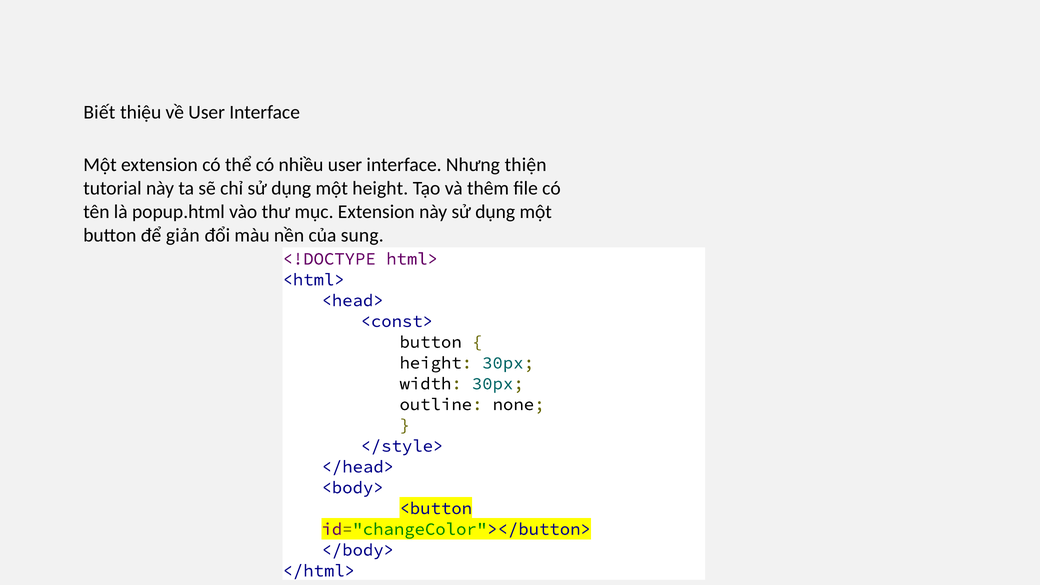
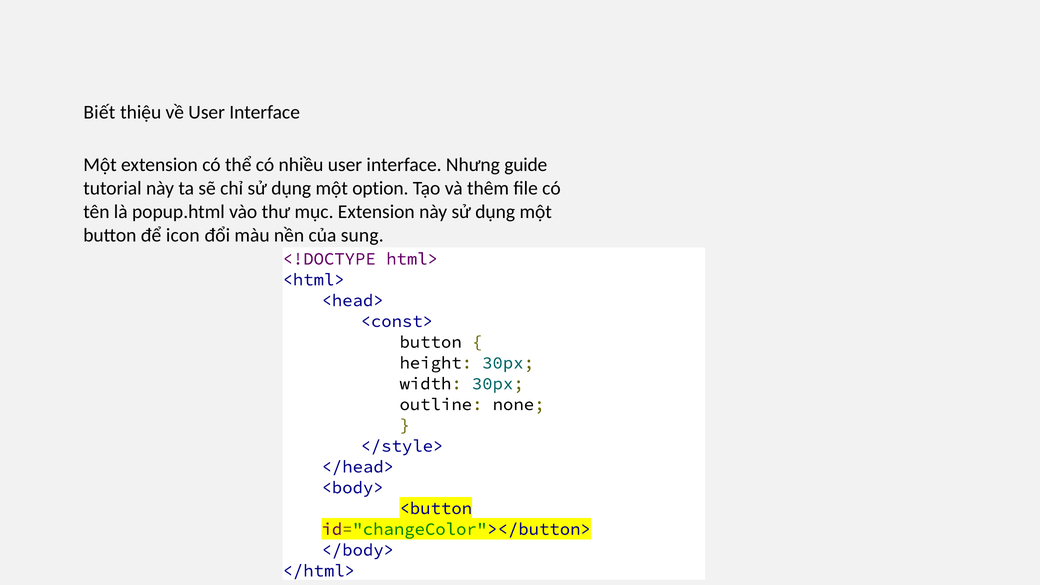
thiện: thiện -> guide (526, 165)
một height: height -> option (380, 188)
giản: giản -> icon (183, 235)
